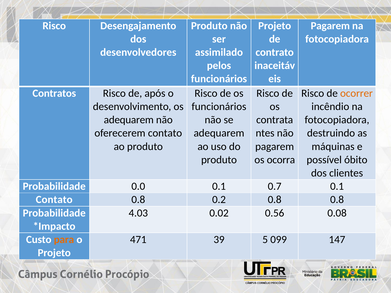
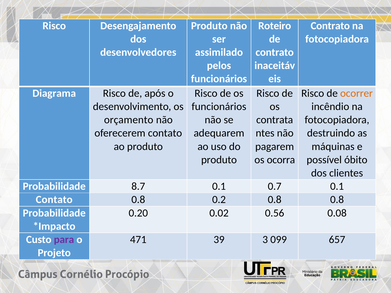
Projeto: Projeto -> Roteiro (275, 26)
Pagarem: Pagarem -> Contrato (330, 26)
Contratos: Contratos -> Diagrama (54, 93)
adequarem: adequarem -> orçamento (129, 120)
0.0: 0.0 -> 8.7 (138, 186)
4.03: 4.03 -> 0.20 (138, 213)
para colour: orange -> purple (64, 240)
5: 5 -> 3 (265, 240)
147: 147 -> 657 (337, 240)
